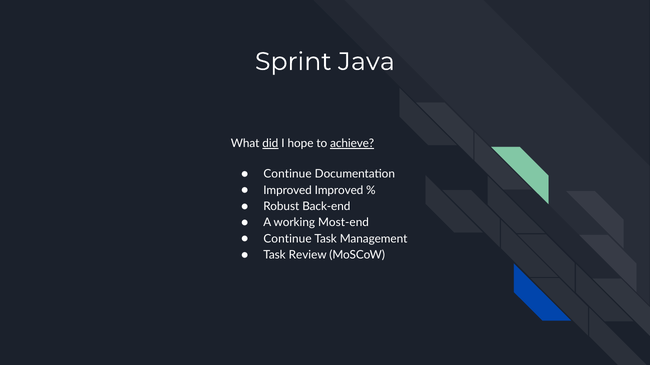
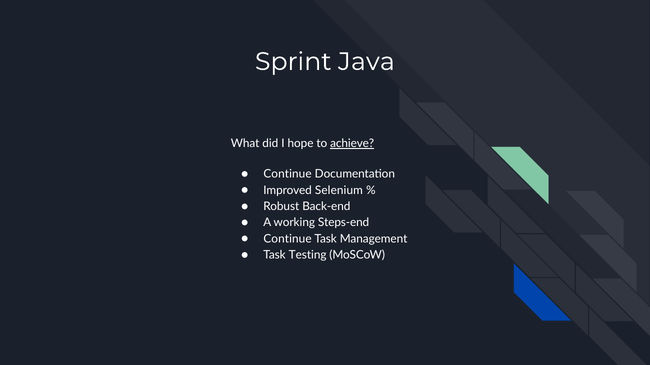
did underline: present -> none (270, 144)
Improved Improved: Improved -> Selenium (339, 191)
Most-end: Most-end -> Steps-end (344, 223)
Review: Review -> Testing (308, 255)
